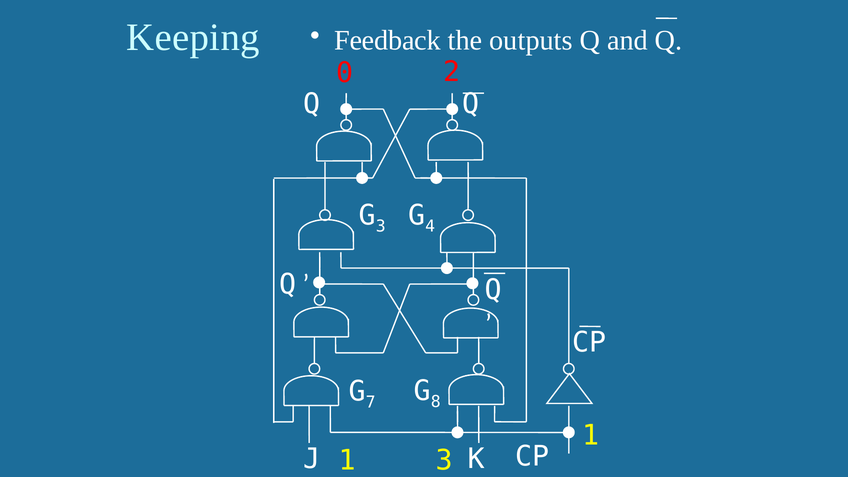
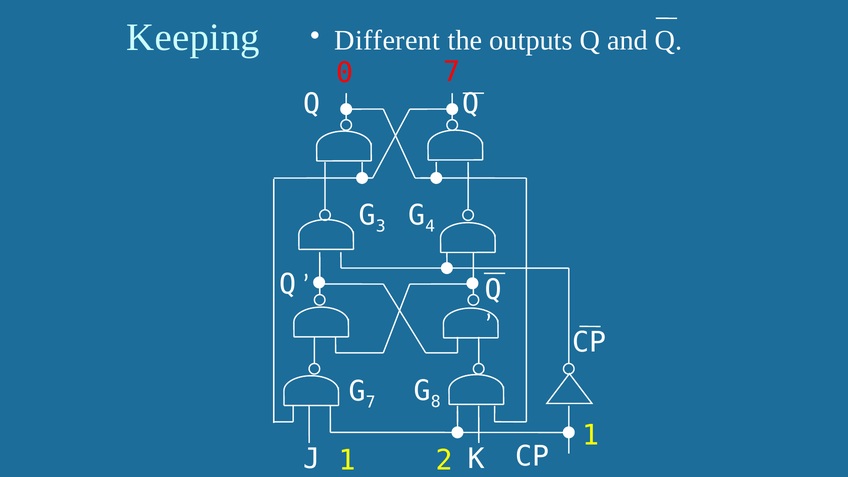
Feedback: Feedback -> Different (387, 40)
0 2: 2 -> 7 (452, 72)
1 3: 3 -> 2 (444, 460)
